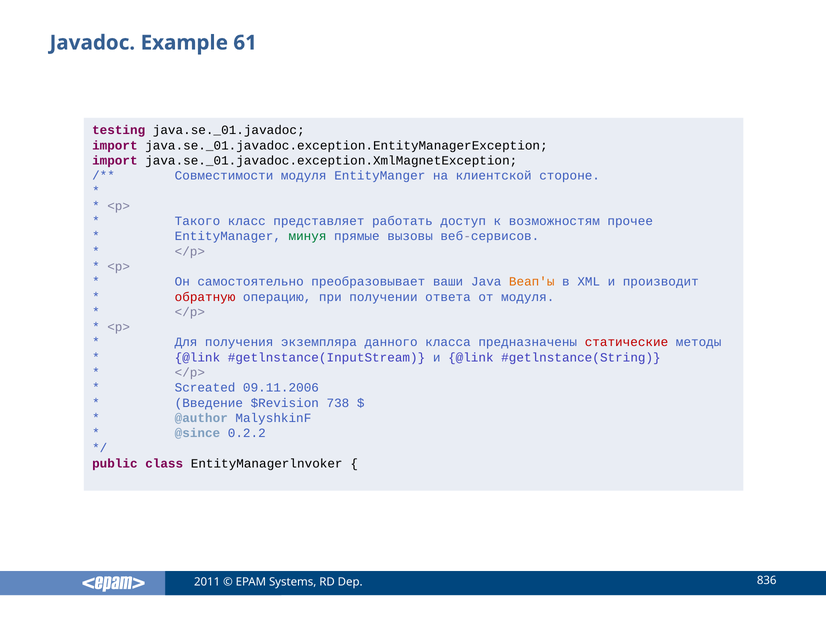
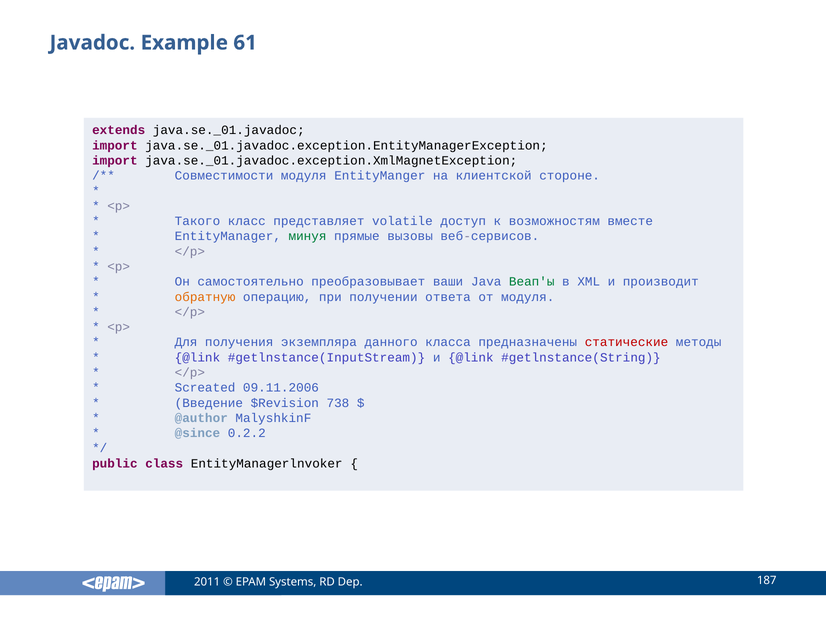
testing: testing -> extends (119, 130)
работать: работать -> volatile (402, 221)
прочее: прочее -> вместе (630, 221)
Веап'ы colour: orange -> green (532, 282)
обратную colour: red -> orange (205, 297)
836: 836 -> 187 (767, 581)
